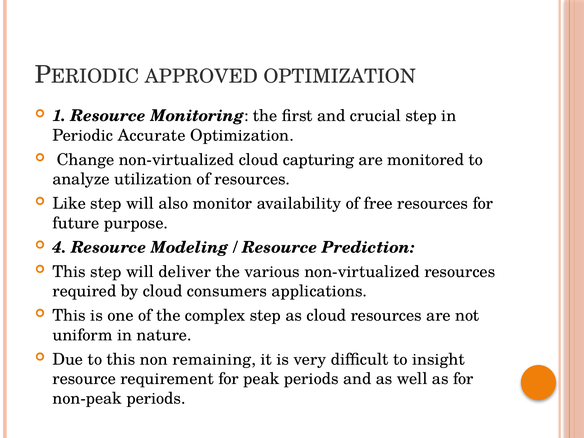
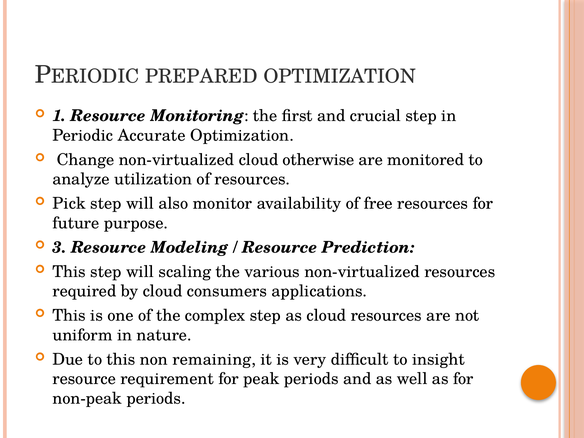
APPROVED: APPROVED -> PREPARED (201, 76)
capturing: capturing -> otherwise (318, 160)
Like: Like -> Pick (69, 204)
4: 4 -> 3 (59, 247)
deliver: deliver -> scaling (185, 272)
